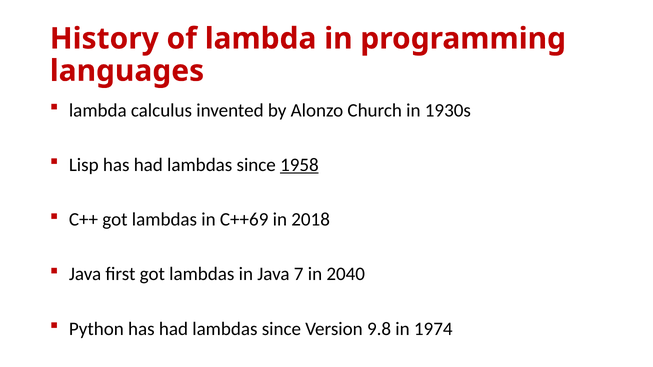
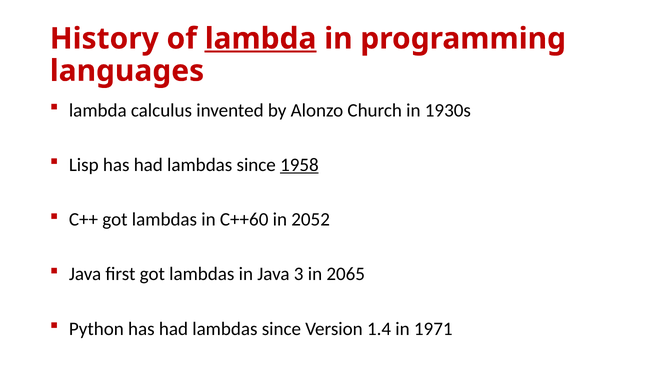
lambda underline: none -> present (261, 39)
C++69: C++69 -> C++60 (244, 220)
2018: 2018 -> 2052 (311, 220)
7: 7 -> 3 (299, 274)
2040: 2040 -> 2065 (346, 274)
9.8: 9.8 -> 1.4 (379, 329)
1974: 1974 -> 1971 (433, 329)
